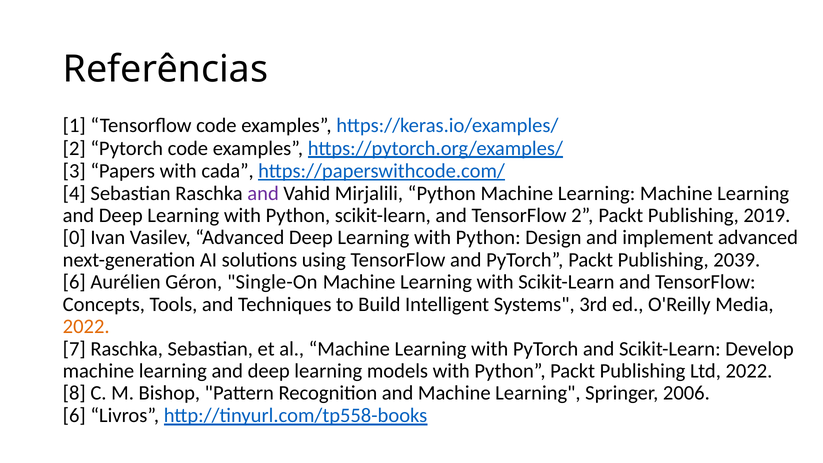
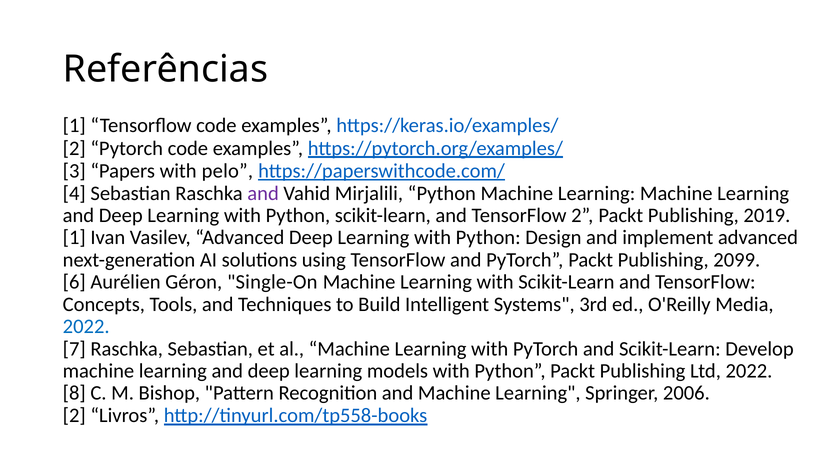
cada: cada -> pelo (227, 171)
0: 0 -> 1 (74, 238)
2039: 2039 -> 2099 (737, 260)
2022 colour: orange -> blue (86, 326)
6: 6 -> 2 (74, 416)
